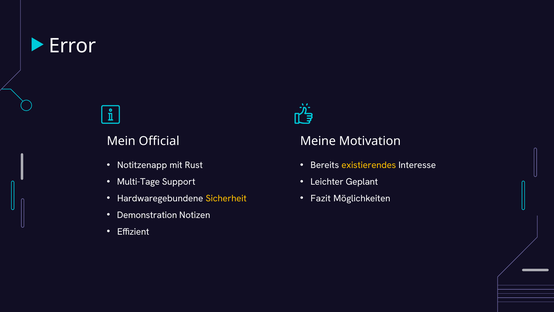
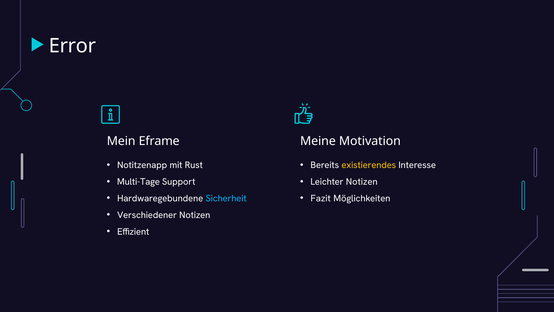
Official: Official -> Eframe (159, 141)
Leichter Geplant: Geplant -> Notizen (362, 182)
Sicherheit colour: yellow -> light blue (226, 198)
Demonstration: Demonstration -> Verschiedener (147, 215)
